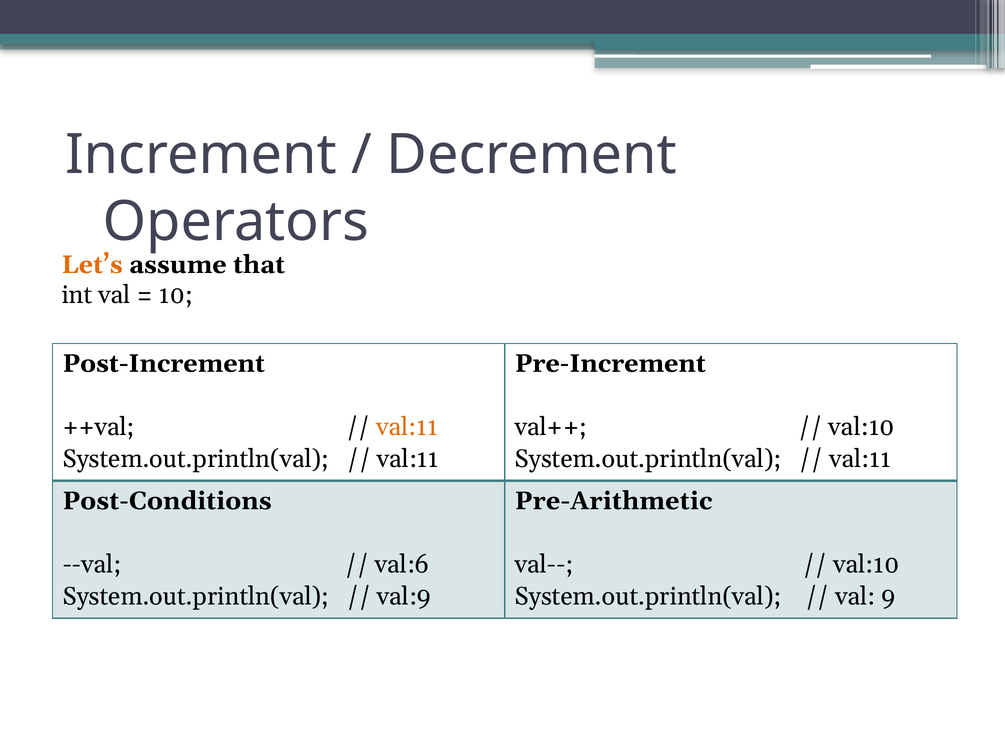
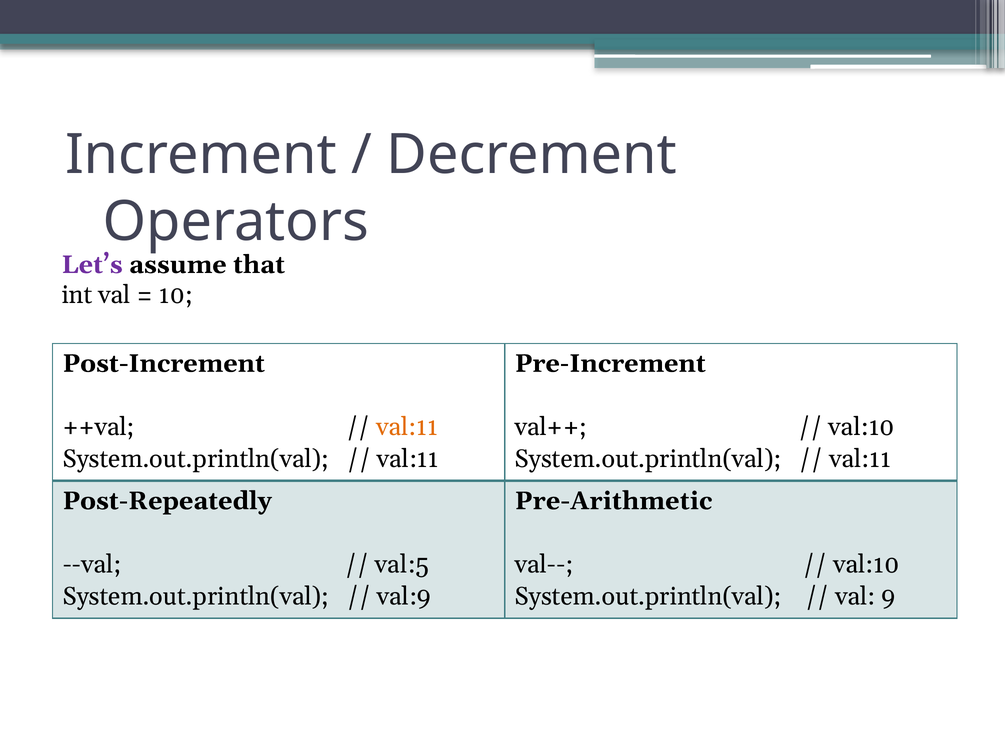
Let’s colour: orange -> purple (92, 265)
Post-Conditions: Post-Conditions -> Post-Repeatedly (167, 501)
val:6: val:6 -> val:5 (402, 564)
